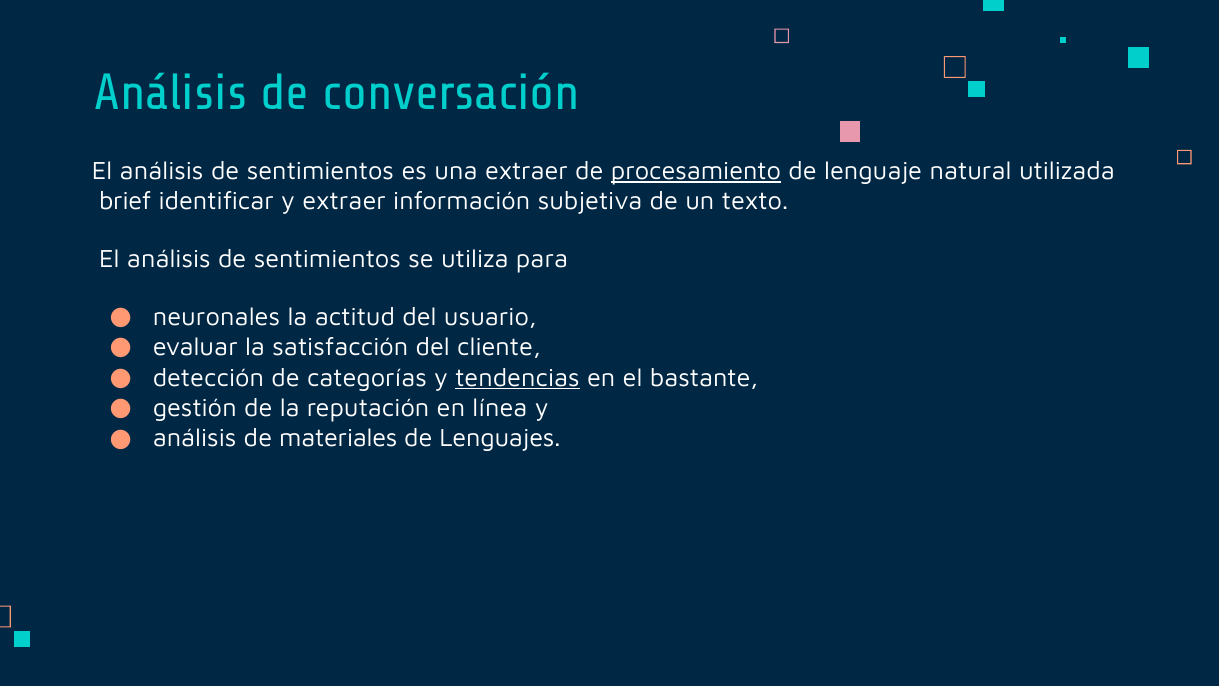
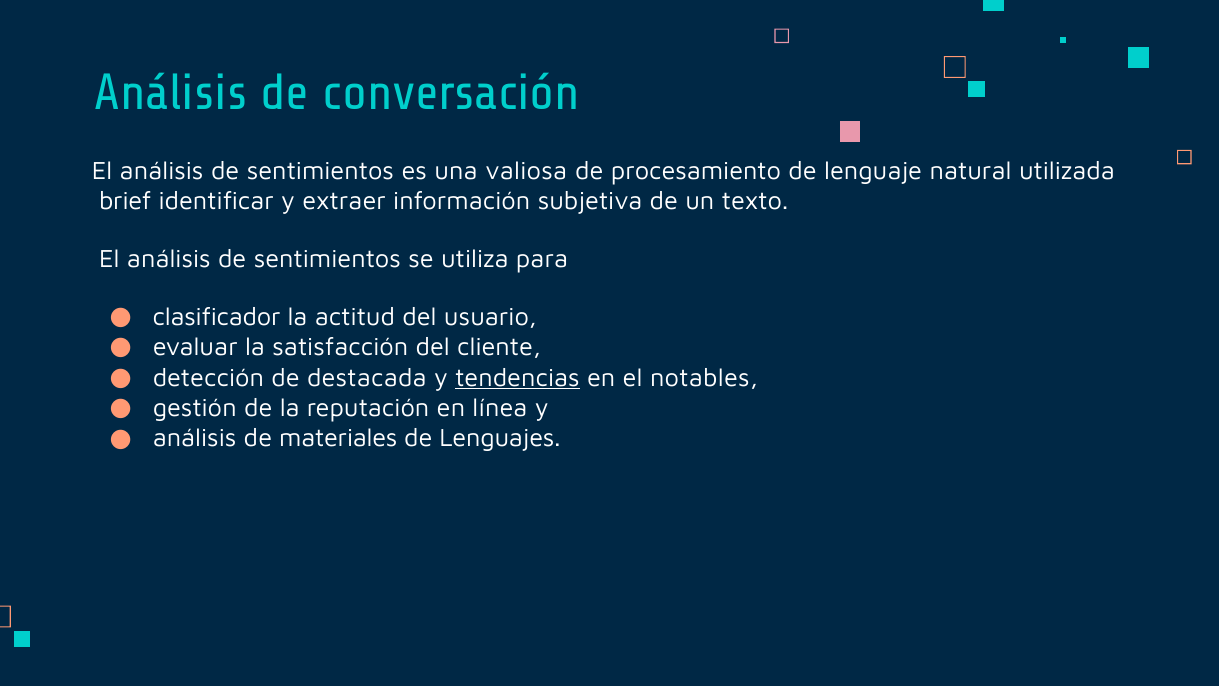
una extraer: extraer -> valiosa (526, 171)
procesamiento underline: present -> none (696, 171)
neuronales: neuronales -> clasificador (217, 317)
categorías: categorías -> destacada (367, 377)
bastante: bastante -> notables (704, 377)
